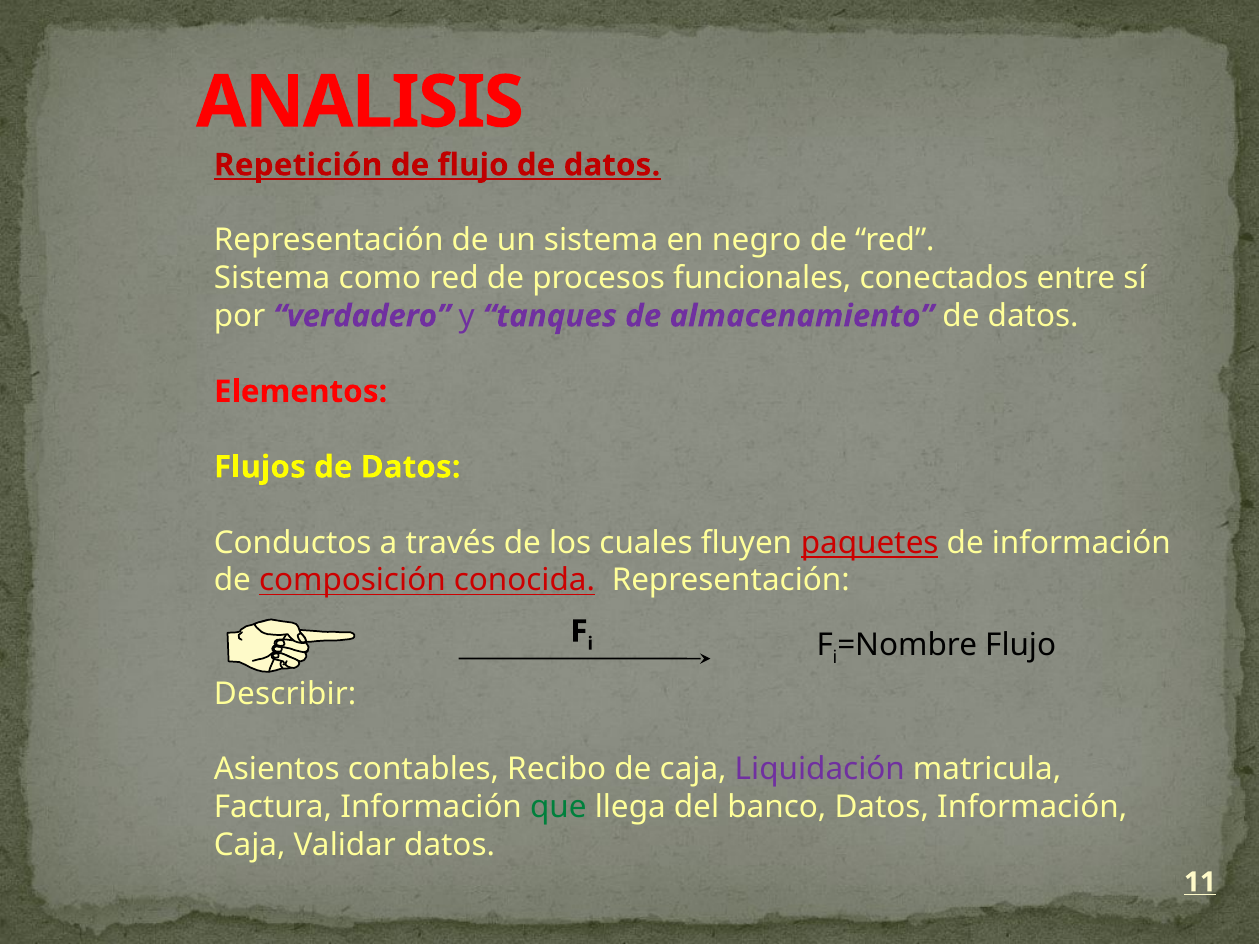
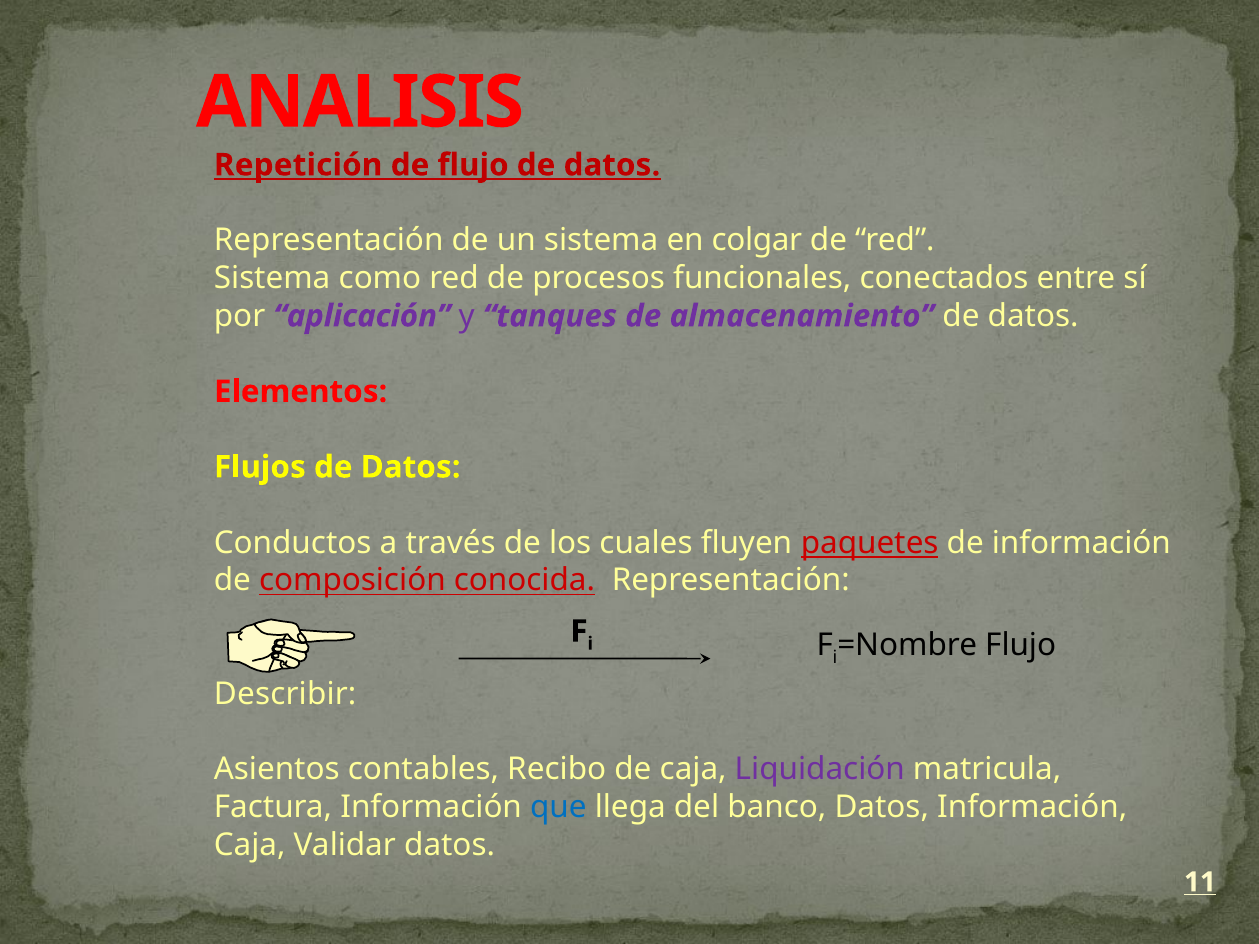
negro: negro -> colgar (757, 241)
verdadero: verdadero -> aplicación (362, 316)
que colour: green -> blue (558, 807)
